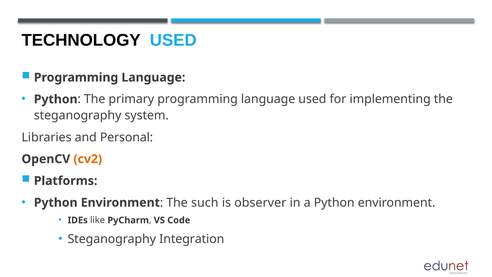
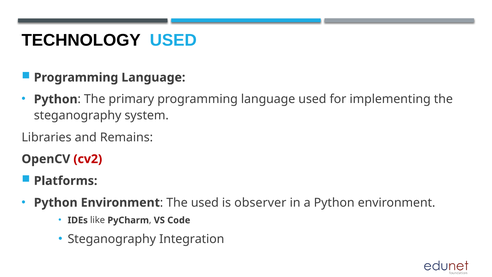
Personal: Personal -> Remains (126, 137)
cv2 colour: orange -> red (88, 159)
The such: such -> used (205, 202)
